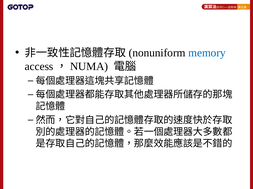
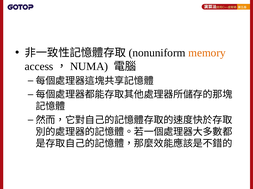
memory colour: blue -> orange (207, 53)
